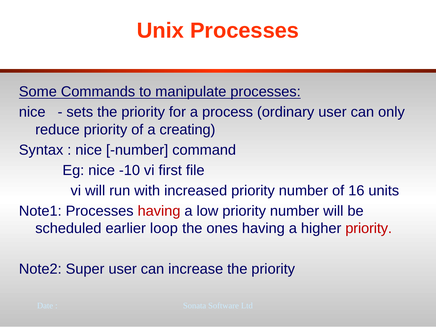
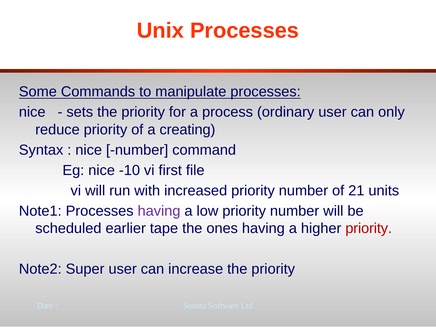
16: 16 -> 21 (356, 191)
having colour: red -> purple (159, 211)
loop: loop -> tape (164, 228)
